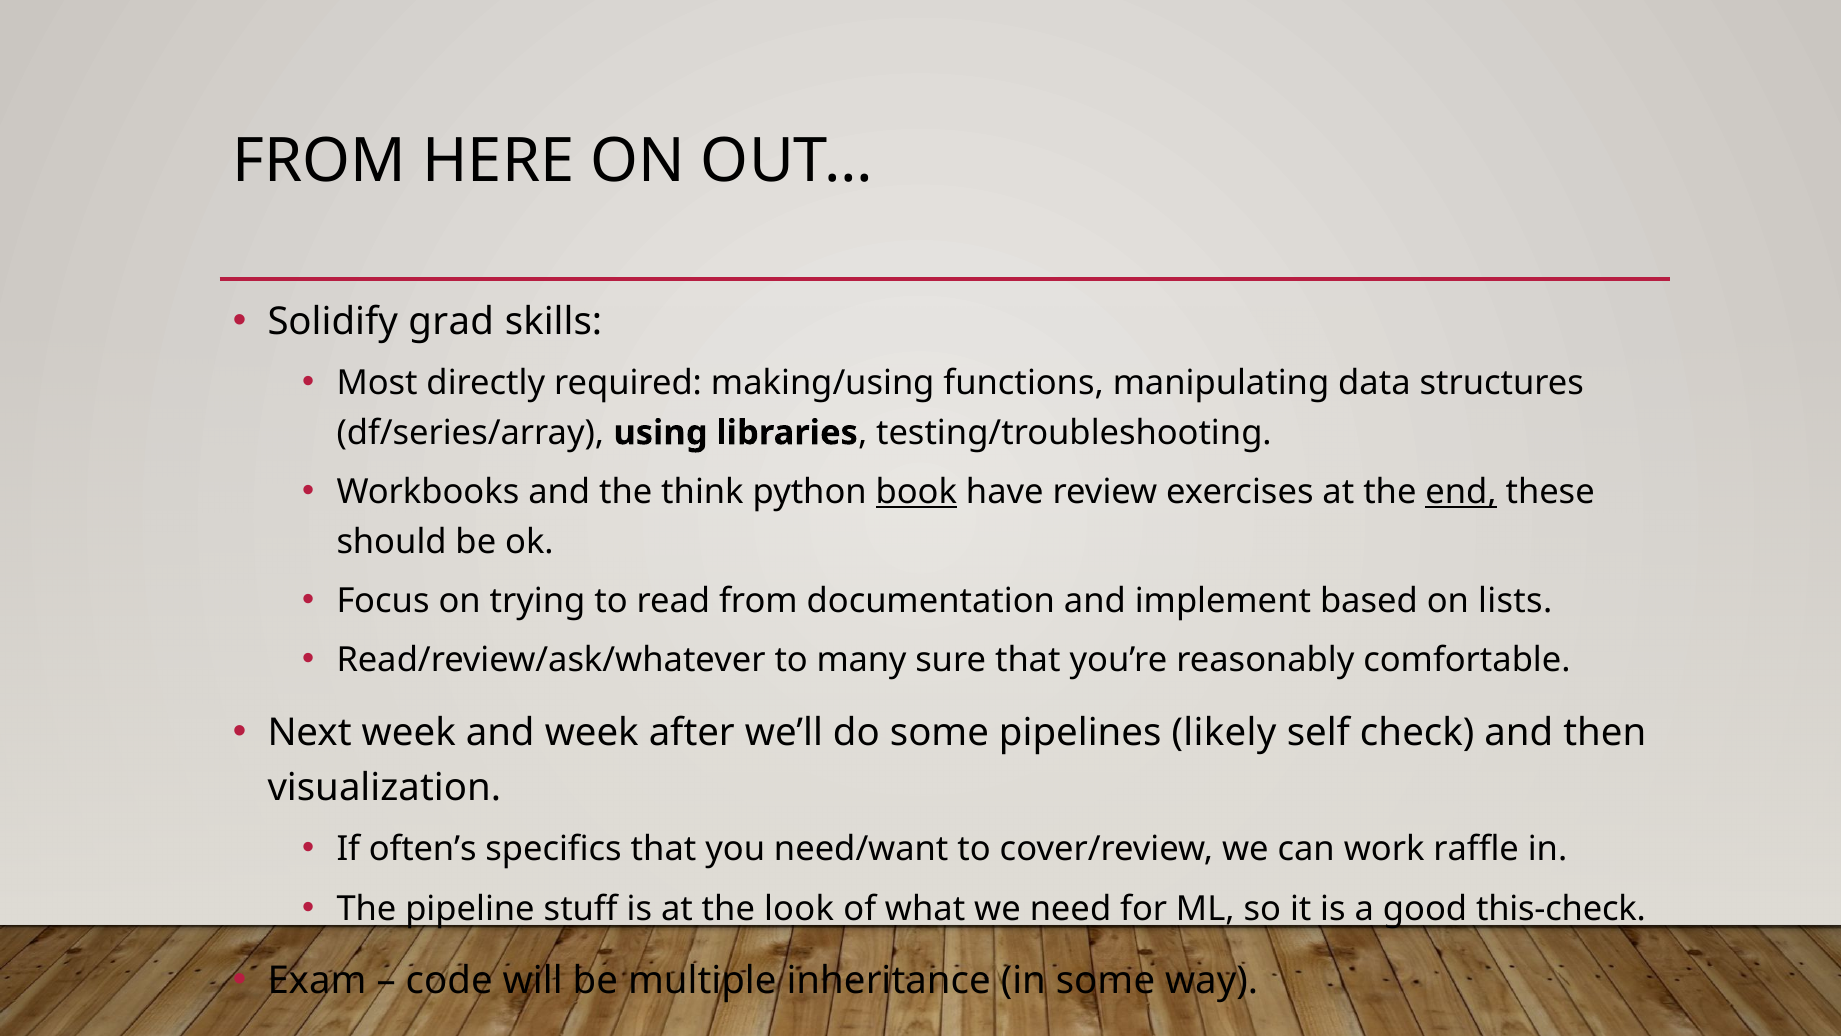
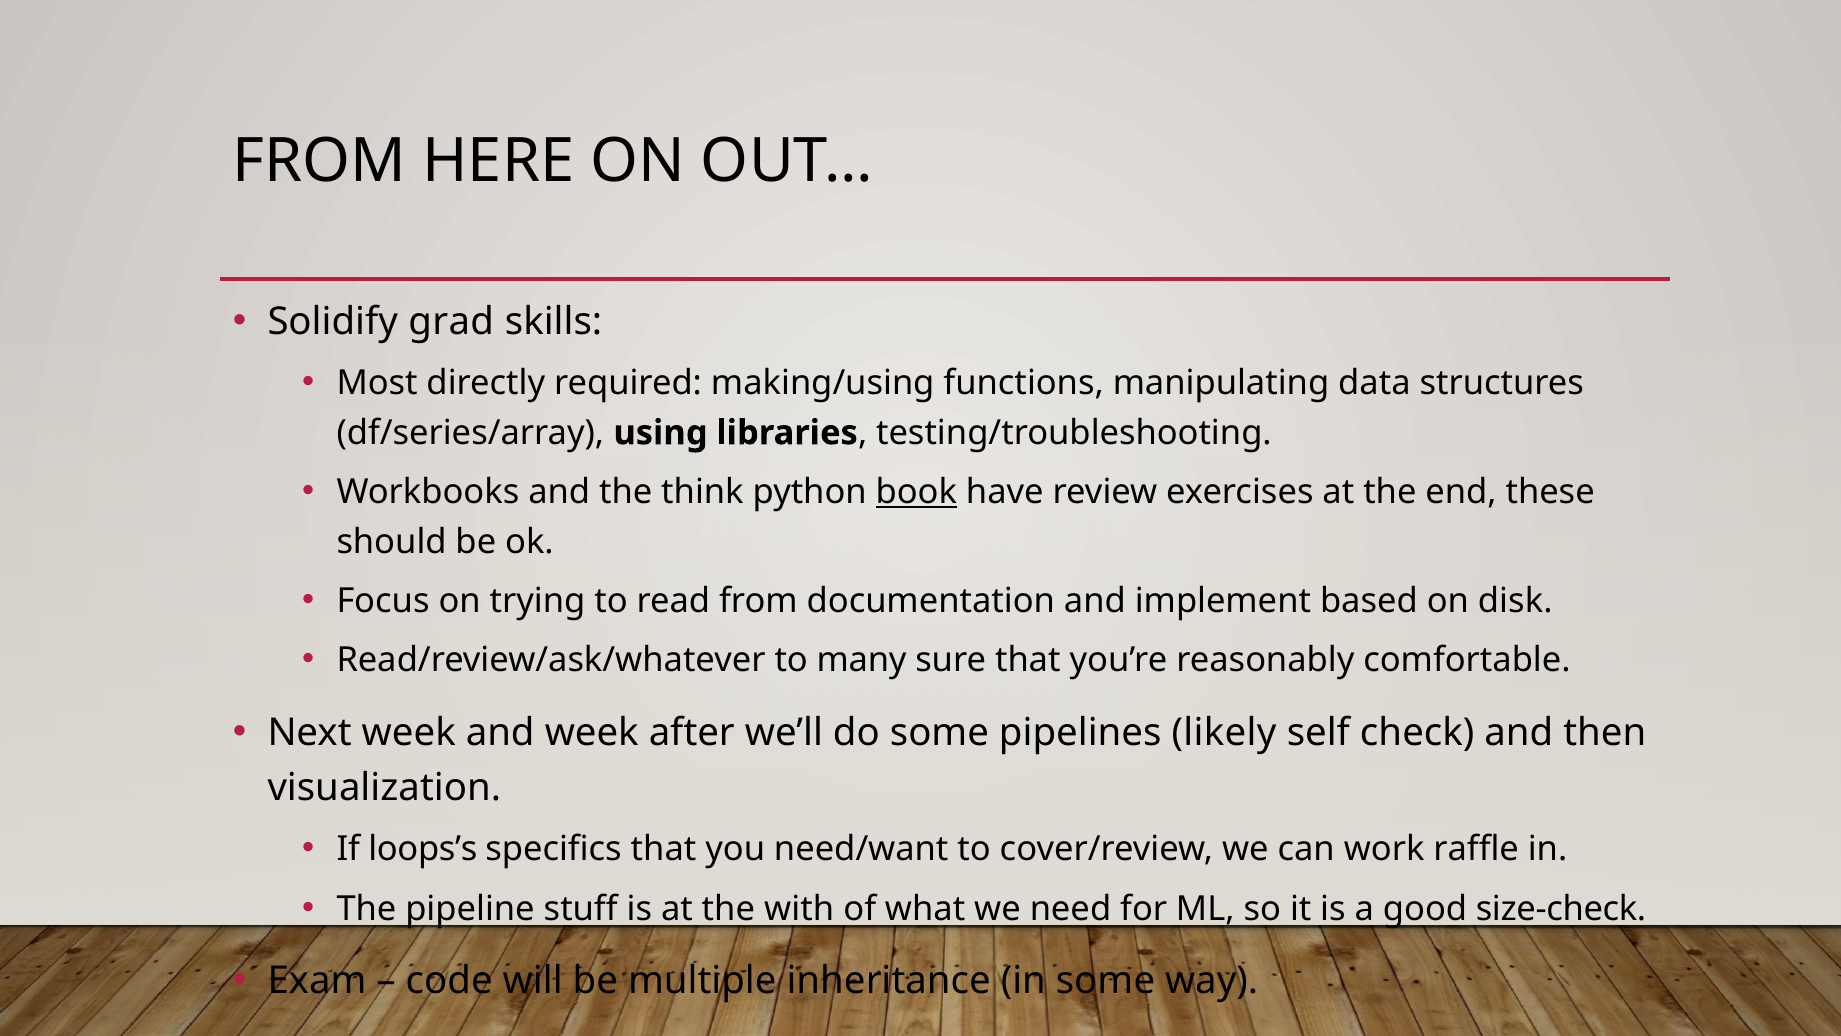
end underline: present -> none (1461, 492)
lists: lists -> disk (1515, 601)
often’s: often’s -> loops’s (423, 849)
look: look -> with (799, 908)
this-check: this-check -> size-check (1561, 908)
